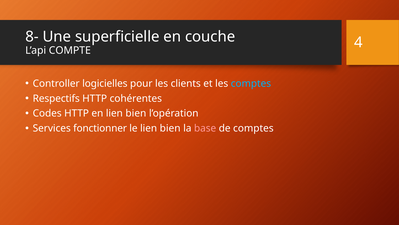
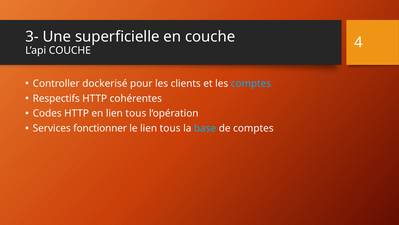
8-: 8- -> 3- (32, 37)
L’api COMPTE: COMPTE -> COUCHE (70, 50)
logicielles: logicielles -> dockerisé (105, 83)
en lien bien: bien -> tous (136, 113)
le lien bien: bien -> tous (170, 128)
base colour: pink -> light blue (205, 128)
